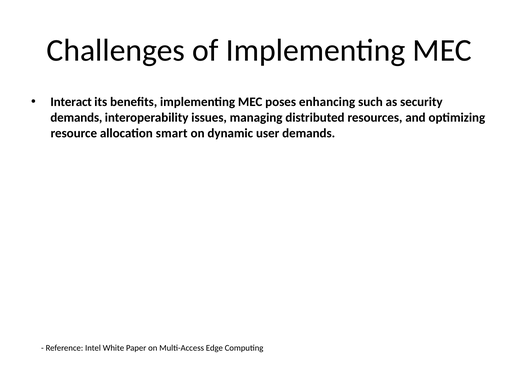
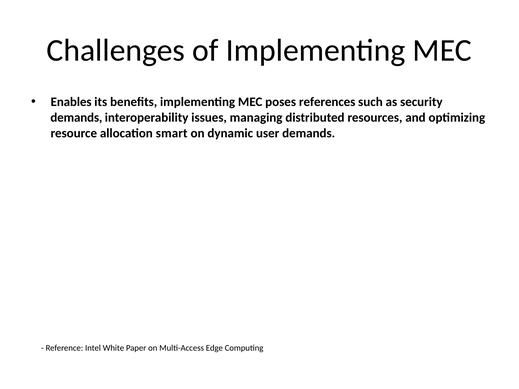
Interact: Interact -> Enables (71, 102)
enhancing: enhancing -> references (327, 102)
